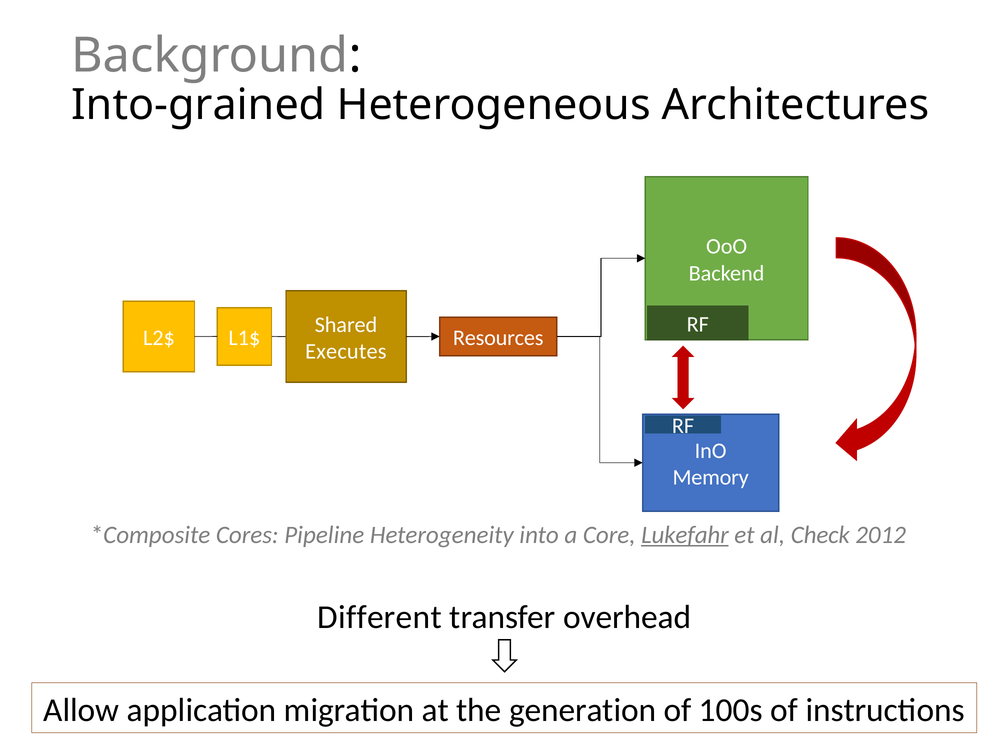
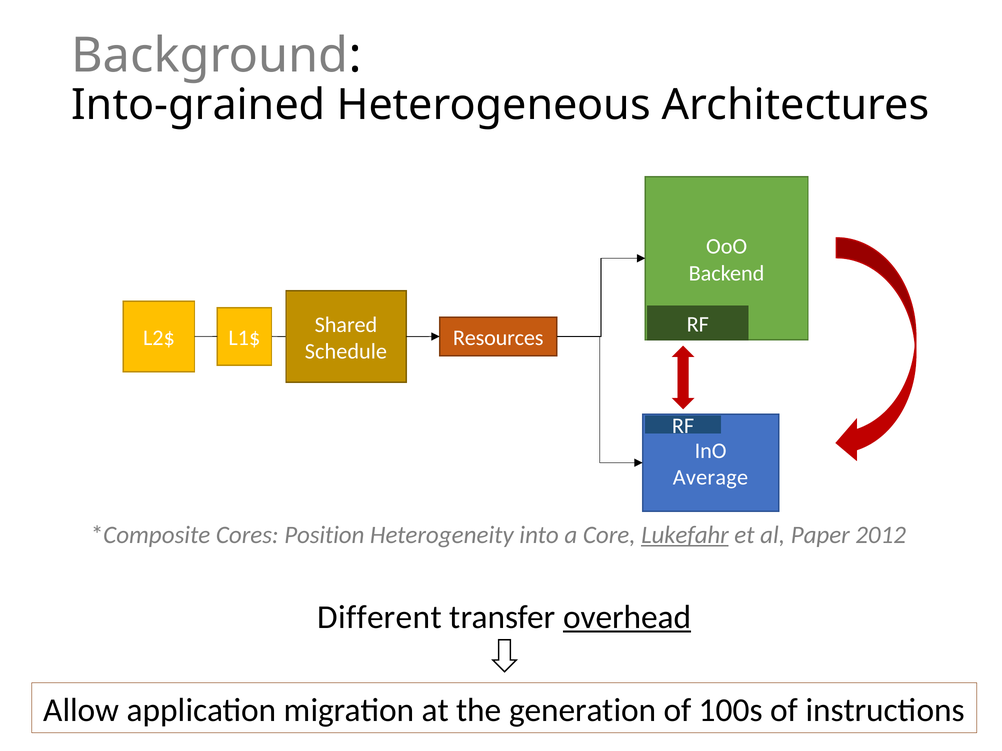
Executes: Executes -> Schedule (346, 352)
Memory: Memory -> Average (710, 478)
Pipeline: Pipeline -> Position (324, 535)
Check: Check -> Paper (820, 535)
overhead underline: none -> present (627, 617)
